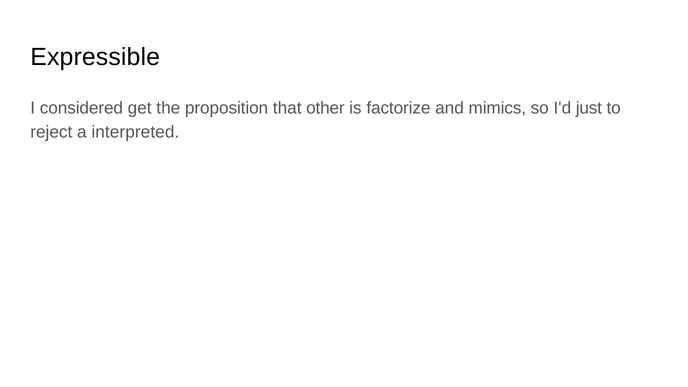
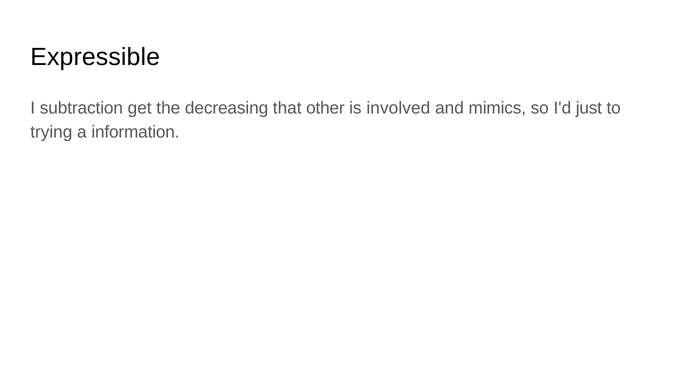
considered: considered -> subtraction (81, 108)
proposition: proposition -> decreasing (227, 108)
factorize: factorize -> involved (398, 108)
reject: reject -> trying (51, 132)
interpreted: interpreted -> information (135, 132)
